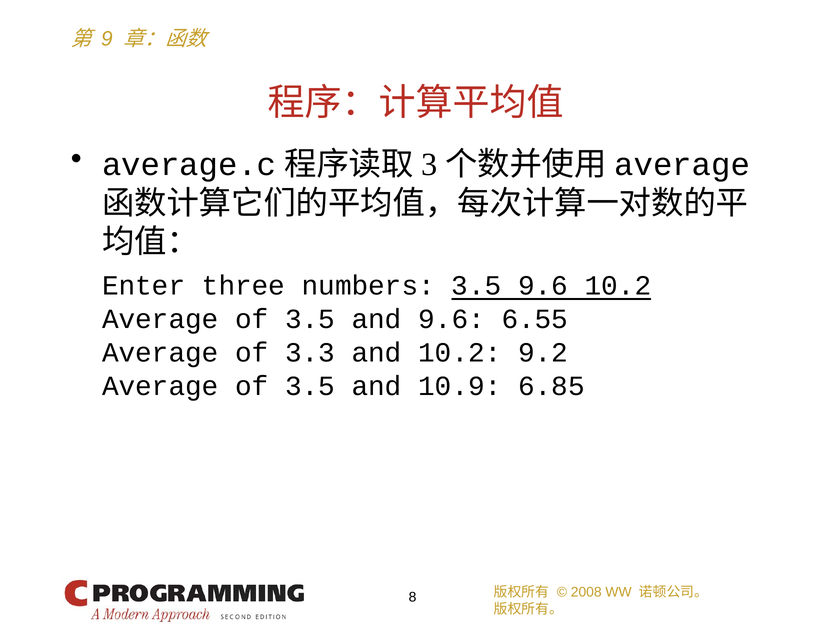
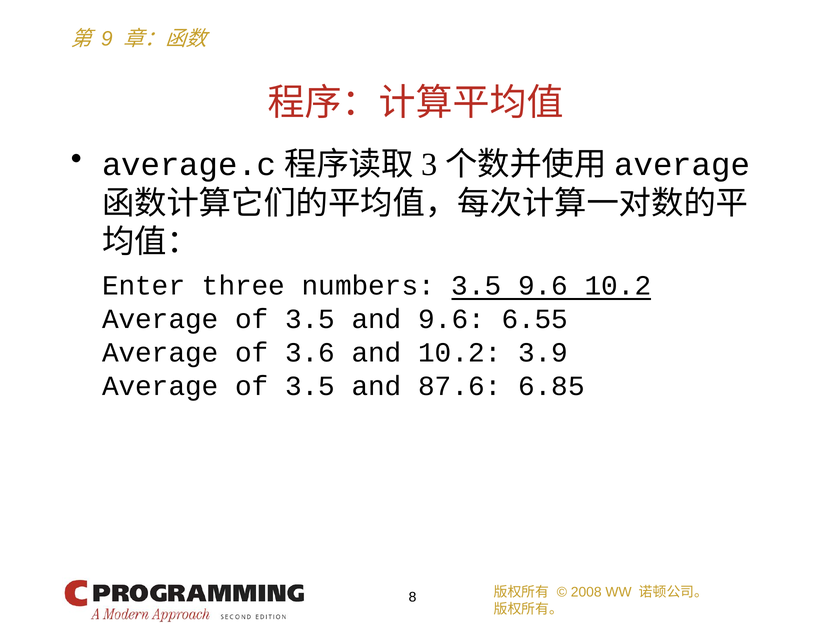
3.3: 3.3 -> 3.6 (310, 353)
9.2: 9.2 -> 3.9 (543, 353)
10.9: 10.9 -> 87.6 (460, 386)
